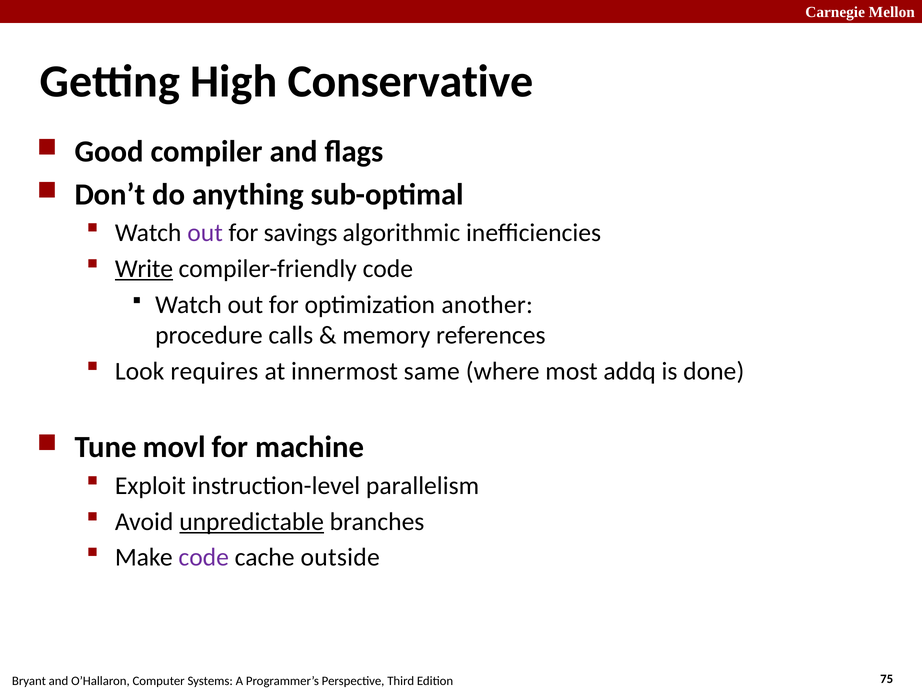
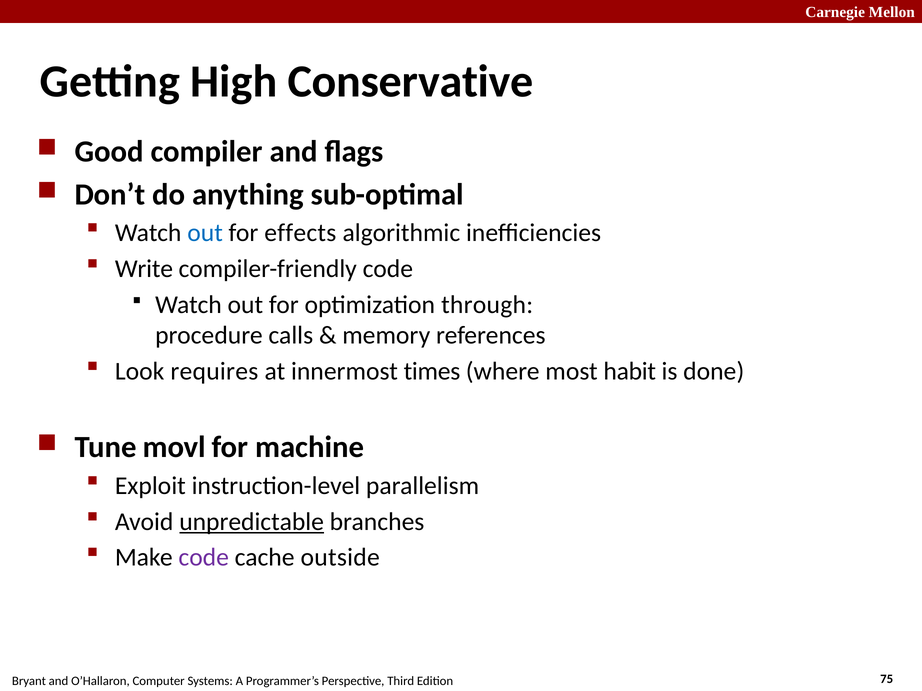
out colour: purple -> blue (205, 233)
savings: savings -> effects (300, 233)
Write underline: present -> none (144, 269)
another: another -> through (487, 305)
same: same -> times (432, 371)
addq: addq -> habit (630, 371)
